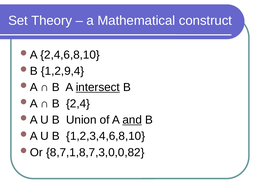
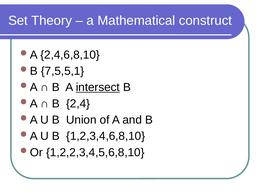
1,2,9,4: 1,2,9,4 -> 7,5,5,1 (63, 71)
and underline: present -> none (132, 120)
8,7,1,8,7,3,0,0,82: 8,7,1,8,7,3,0,0,82 -> 1,2,2,3,4,5,6,8,10 (95, 153)
